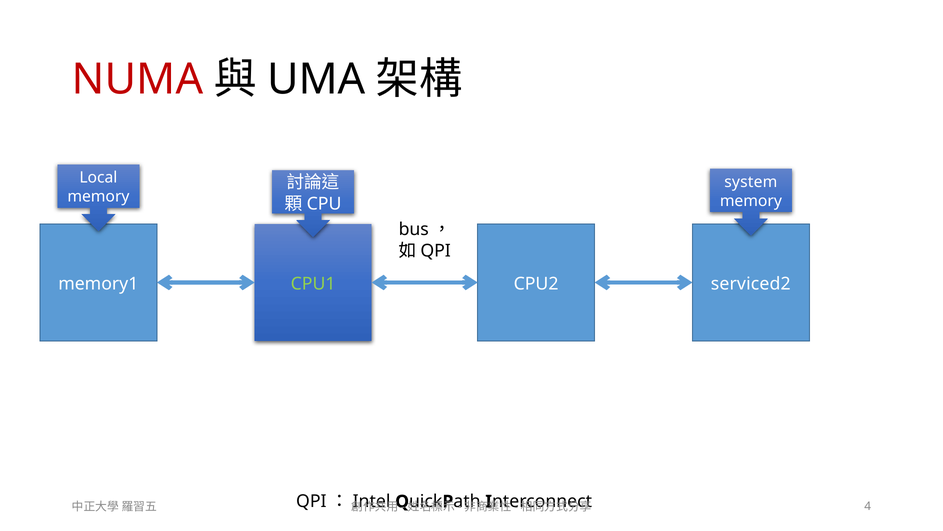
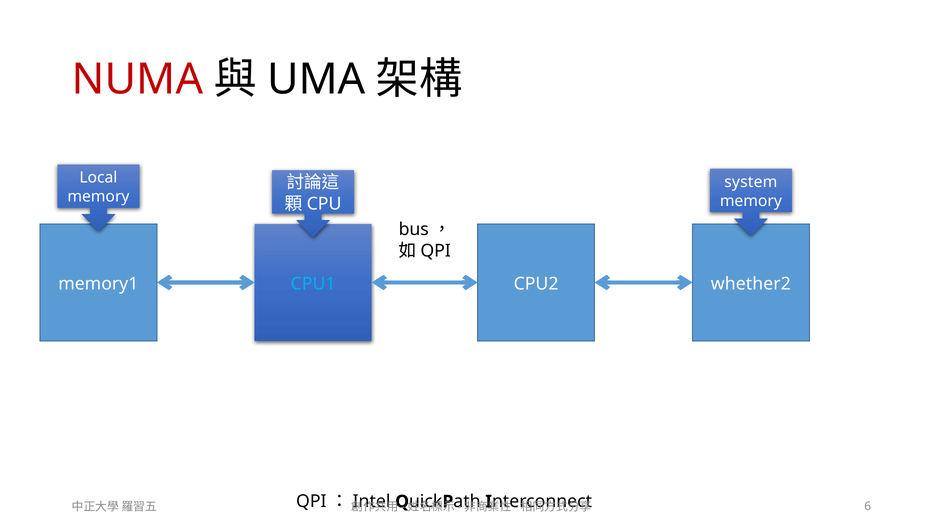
CPU1 colour: light green -> light blue (313, 283)
serviced2: serviced2 -> whether2 (751, 283)
4: 4 -> 6 (868, 506)
